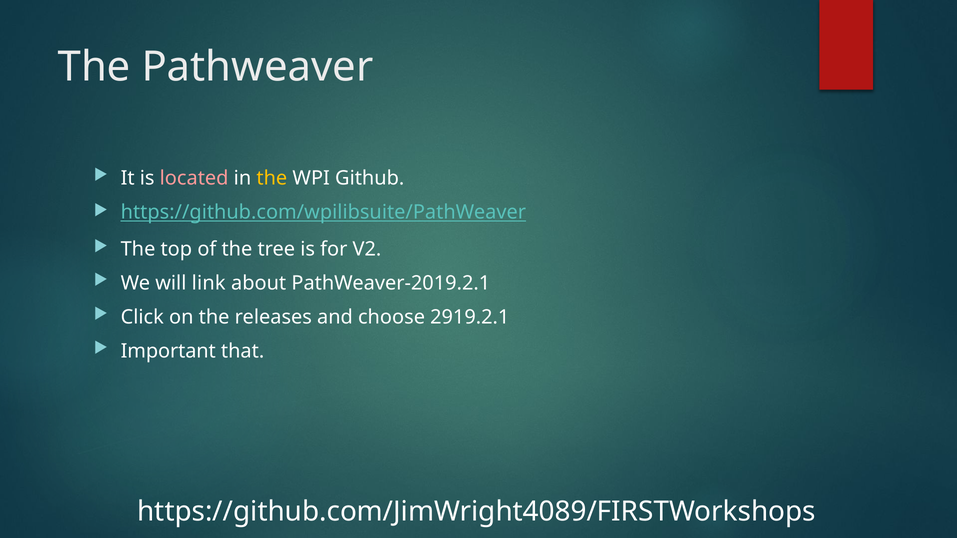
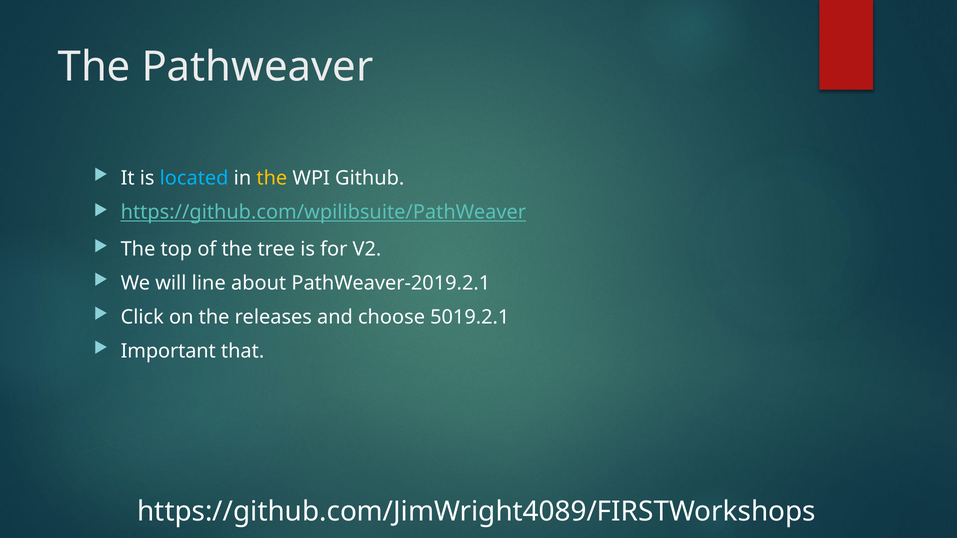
located colour: pink -> light blue (194, 178)
link: link -> line (209, 283)
2919.2.1: 2919.2.1 -> 5019.2.1 (470, 317)
